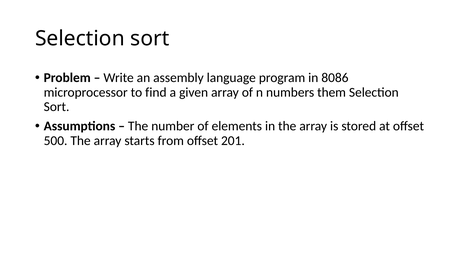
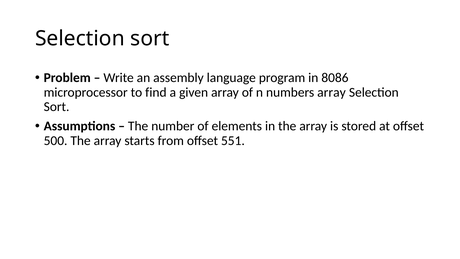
numbers them: them -> array (332, 92)
201: 201 -> 551 (233, 141)
